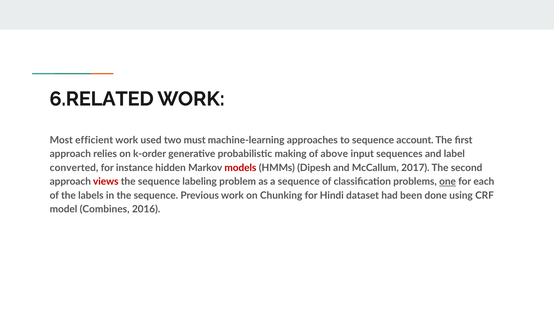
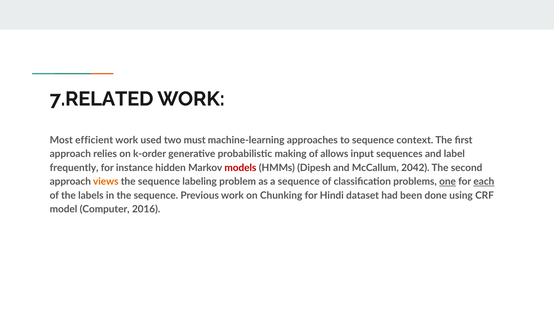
6.RELATED: 6.RELATED -> 7.RELATED (102, 99)
account: account -> context (415, 140)
above: above -> allows (334, 154)
converted: converted -> frequently (74, 168)
2017: 2017 -> 2042 (415, 168)
views colour: red -> orange (106, 181)
each underline: none -> present (484, 181)
Combines: Combines -> Computer (105, 209)
